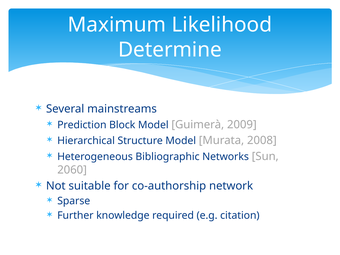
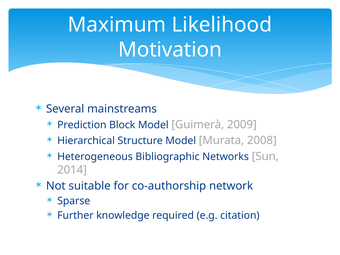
Determine: Determine -> Motivation (170, 50)
2060: 2060 -> 2014 (72, 170)
